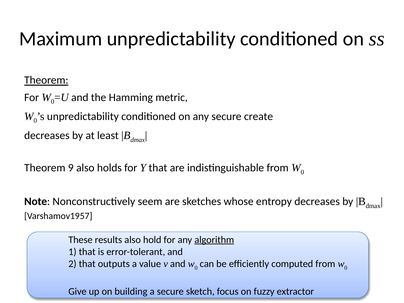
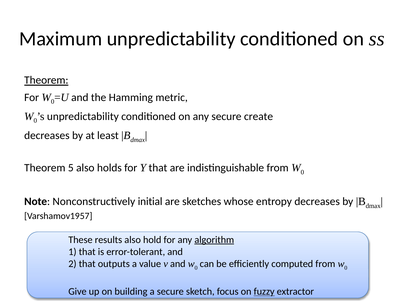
9: 9 -> 5 (71, 168)
seem: seem -> initial (150, 202)
fuzzy underline: none -> present (264, 292)
